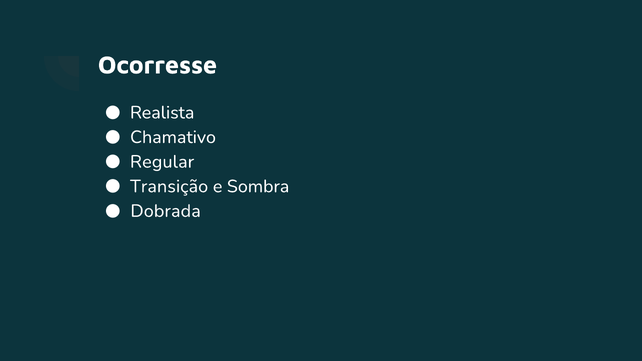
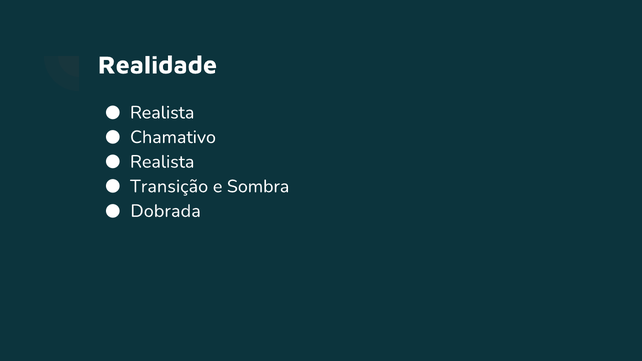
Ocorresse: Ocorresse -> Realidade (157, 65)
Regular: Regular -> Realista (162, 162)
